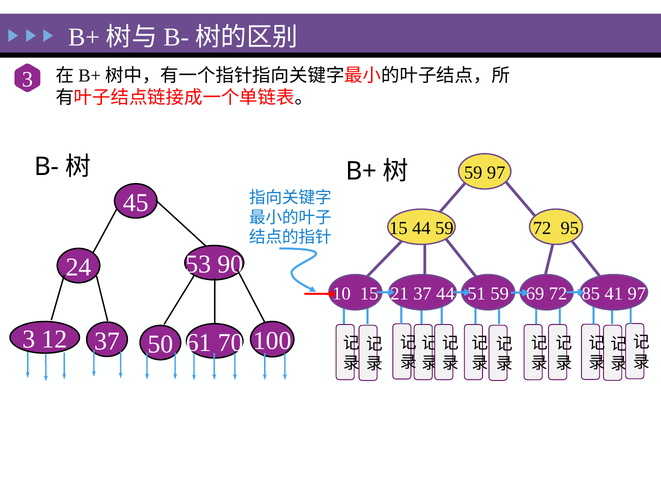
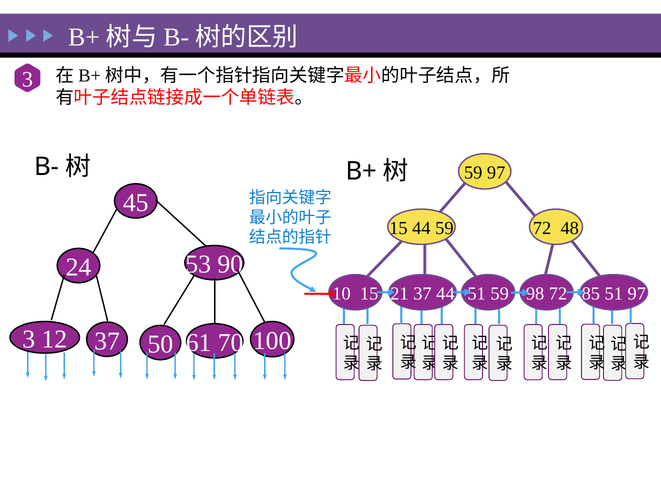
95: 95 -> 48 (570, 228)
69: 69 -> 98 (535, 293)
85 41: 41 -> 51 (614, 293)
